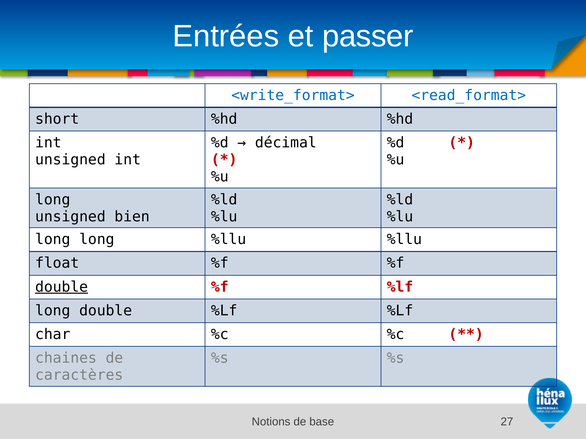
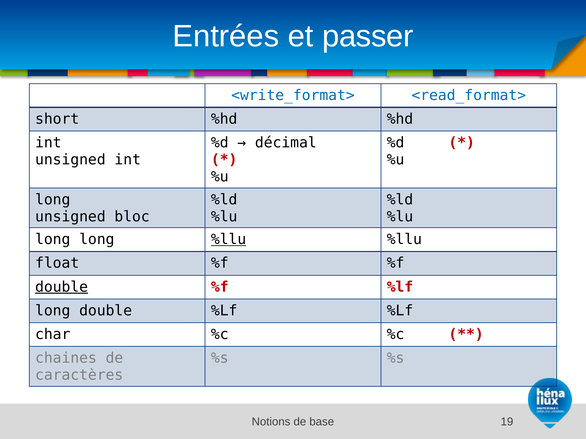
bien: bien -> bloc (132, 217)
%llu underline: none -> present (229, 240)
27: 27 -> 19 (507, 422)
